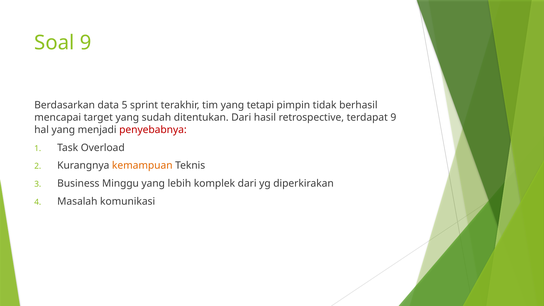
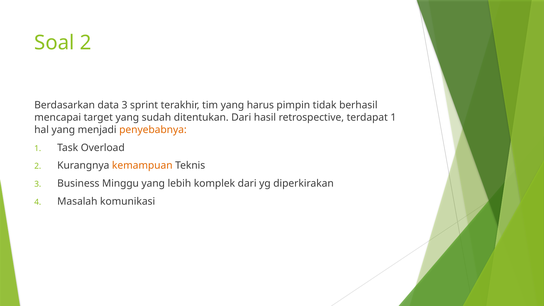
Soal 9: 9 -> 2 (86, 43)
data 5: 5 -> 3 (125, 105)
tetapi: tetapi -> harus (260, 105)
terdapat 9: 9 -> 1 (393, 118)
penyebabnya colour: red -> orange (153, 130)
